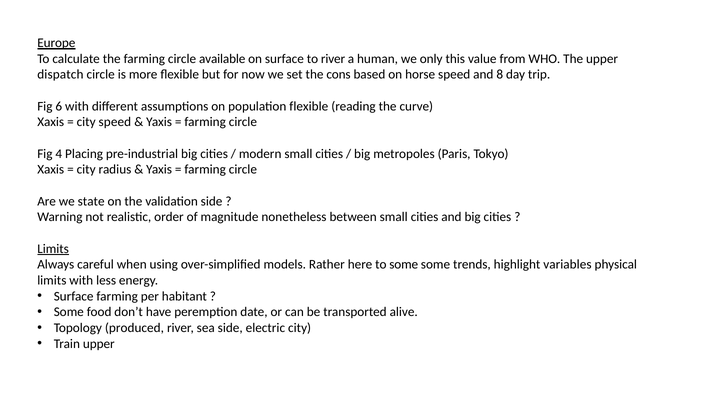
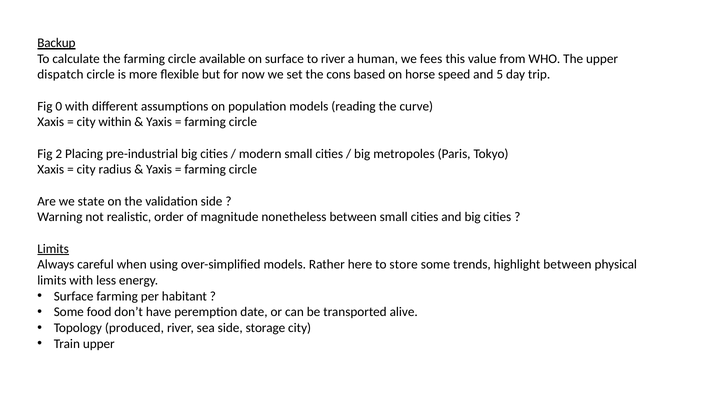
Europe: Europe -> Backup (56, 43)
only: only -> fees (431, 59)
8: 8 -> 5 (500, 75)
6: 6 -> 0 (59, 106)
population flexible: flexible -> models (309, 106)
city speed: speed -> within (115, 122)
4: 4 -> 2 (59, 154)
to some: some -> store (404, 265)
highlight variables: variables -> between (567, 265)
electric: electric -> storage (265, 328)
